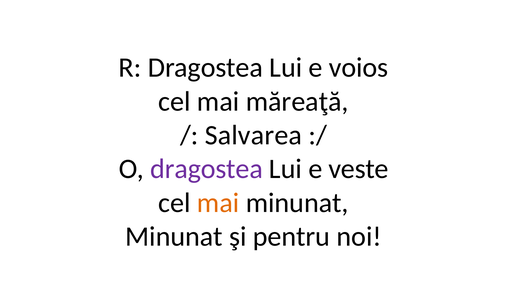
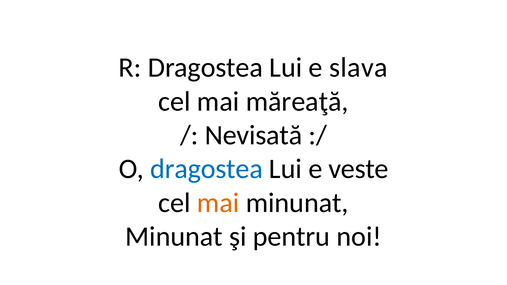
voios: voios -> slava (358, 68)
Salvarea: Salvarea -> Nevisată (254, 135)
dragostea colour: purple -> blue (206, 169)
